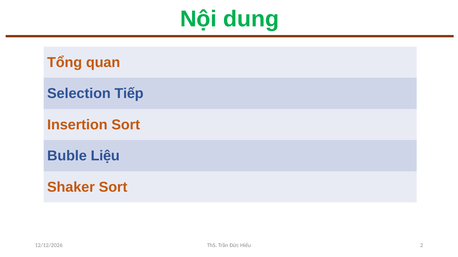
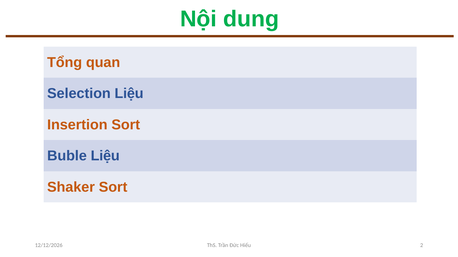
Selection Tiếp: Tiếp -> Liệu (129, 94)
